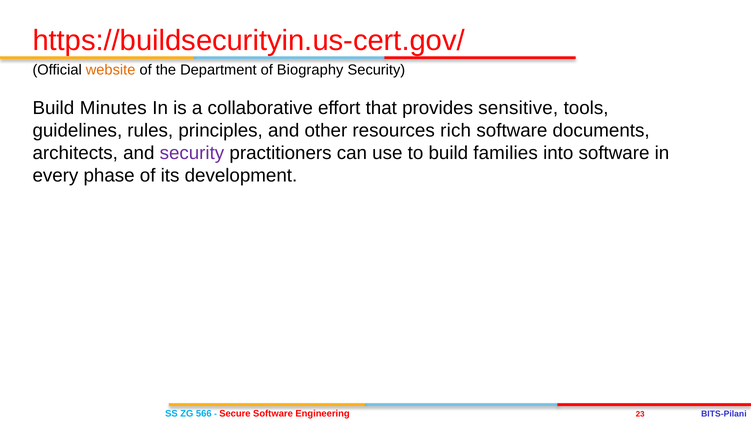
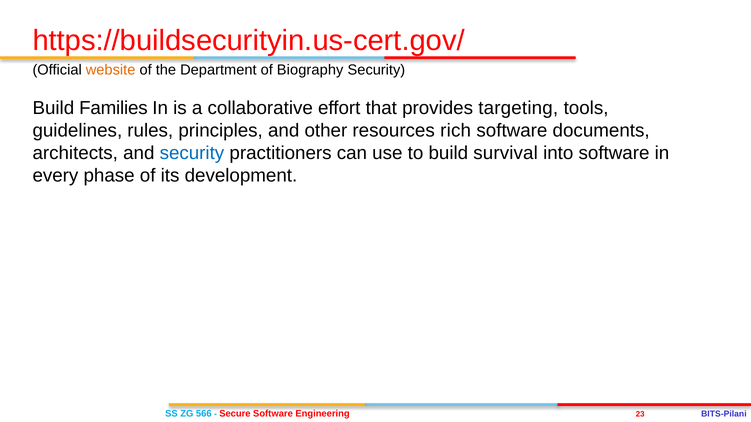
Minutes: Minutes -> Families (113, 108)
sensitive: sensitive -> targeting (518, 108)
security colour: purple -> blue (192, 153)
families: families -> survival (506, 153)
